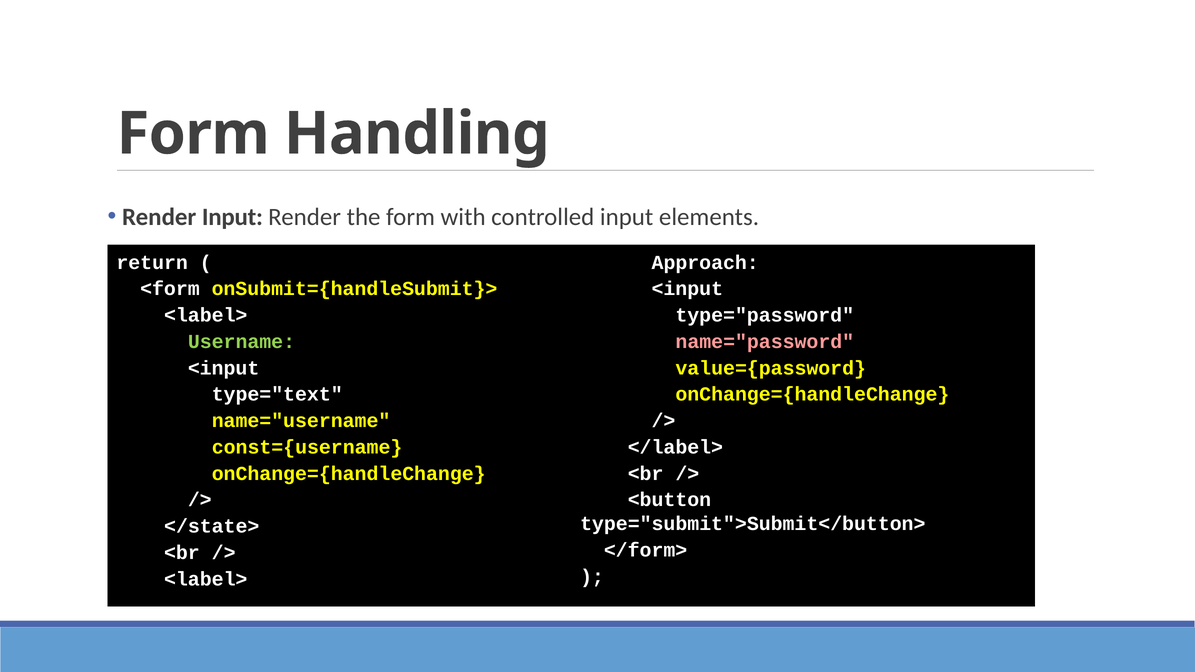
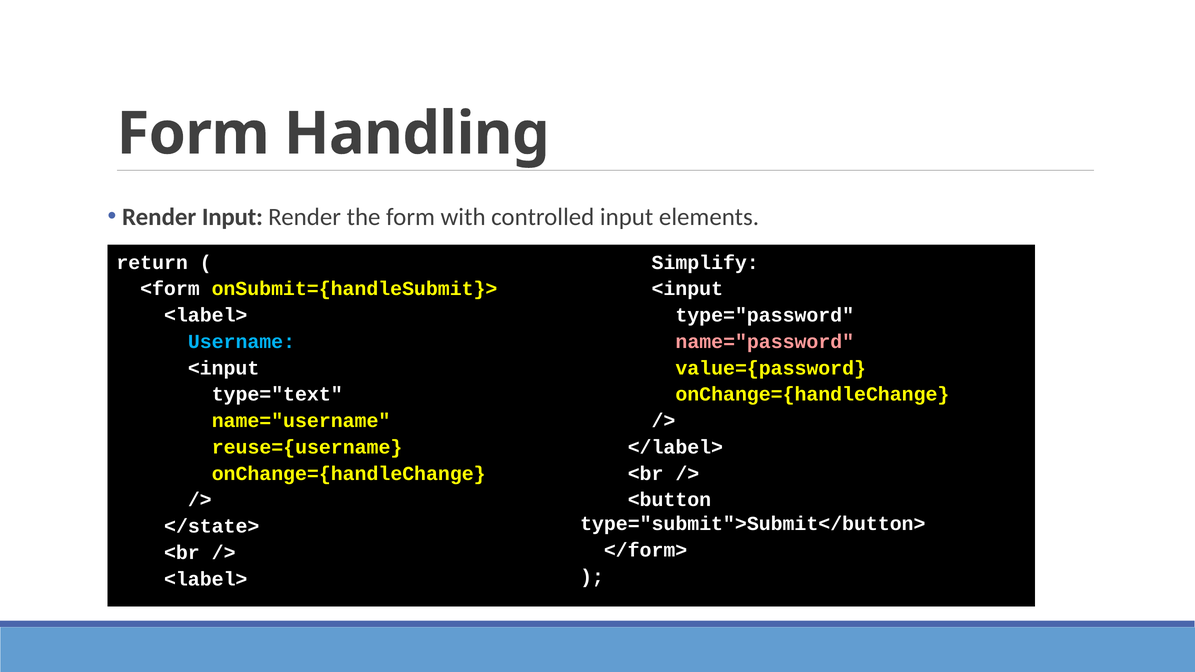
Approach: Approach -> Simplify (705, 263)
Username colour: light green -> light blue (241, 342)
const={username: const={username -> reuse={username (307, 447)
